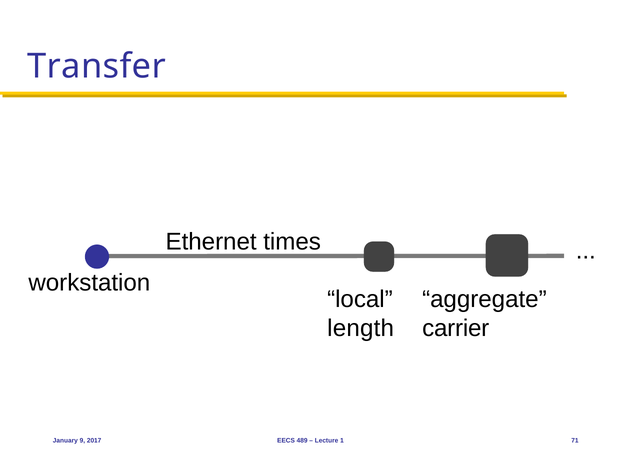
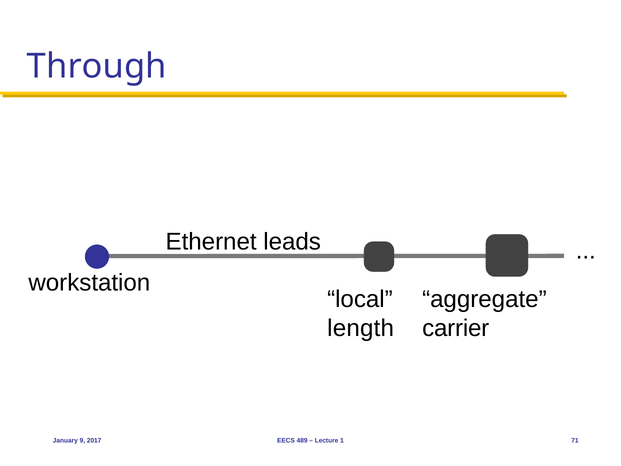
Transfer: Transfer -> Through (97, 67)
times: times -> leads (292, 242)
